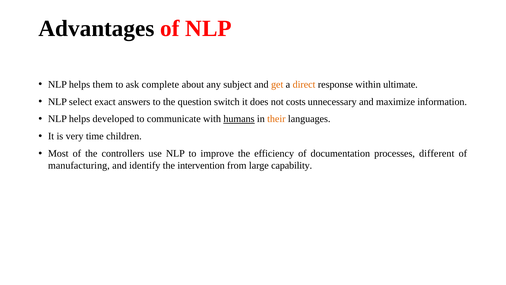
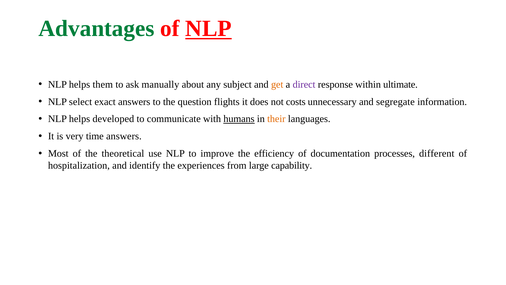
Advantages colour: black -> green (96, 29)
NLP underline: none -> present (208, 29)
complete: complete -> manually (160, 84)
direct colour: orange -> purple (304, 84)
switch: switch -> flights (227, 102)
maximize: maximize -> segregate (395, 102)
time children: children -> answers (124, 136)
controllers: controllers -> theoretical (123, 153)
manufacturing: manufacturing -> hospitalization (79, 165)
intervention: intervention -> experiences (201, 165)
